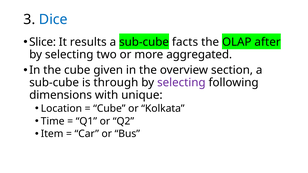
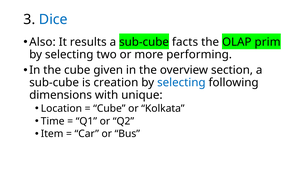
Slice: Slice -> Also (42, 42)
after: after -> prim (268, 42)
aggregated: aggregated -> performing (199, 55)
through: through -> creation (116, 83)
selecting colour: purple -> blue (181, 83)
